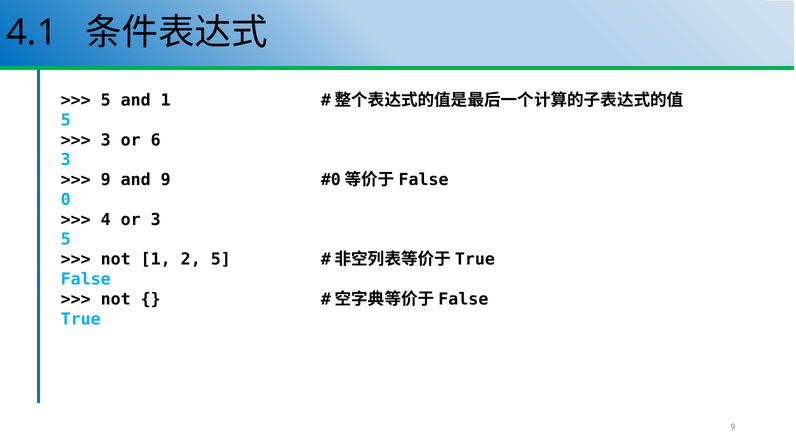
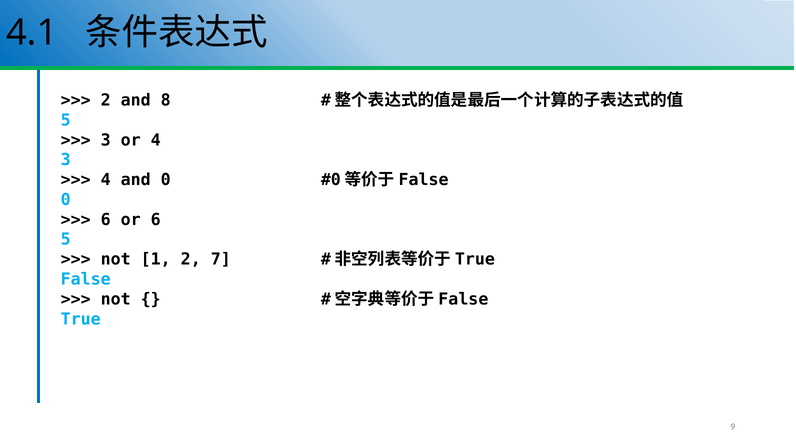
5: 5 -> 2 (106, 100)
and 1: 1 -> 8 (166, 100)
or 6: 6 -> 4 (156, 140)
9: 9 -> 4 (106, 180)
and 9: 9 -> 0 (166, 180)
4: 4 -> 6 (106, 220)
or 3: 3 -> 6 (156, 220)
2 5: 5 -> 7 (221, 260)
